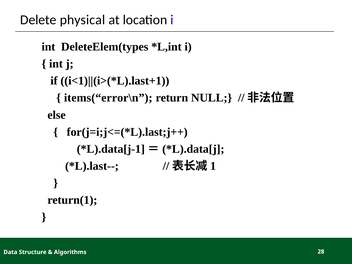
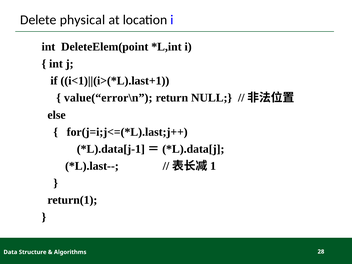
DeleteElem(types: DeleteElem(types -> DeleteElem(point (105, 47)
items(“error\n: items(“error\n -> value(“error\n (108, 98)
